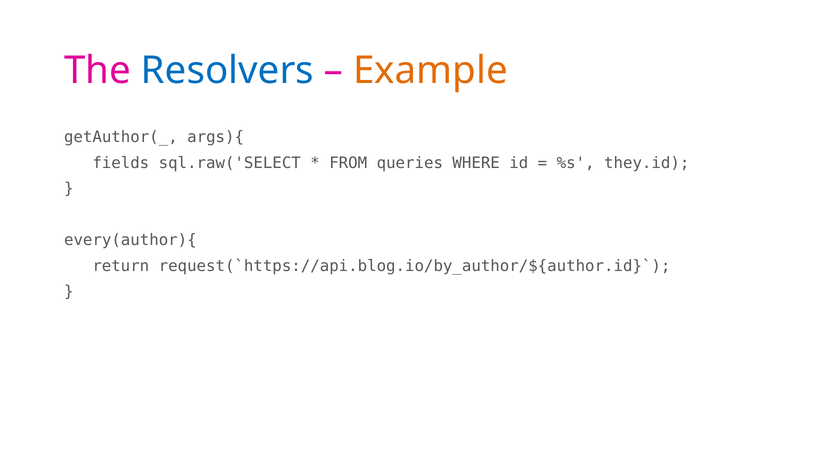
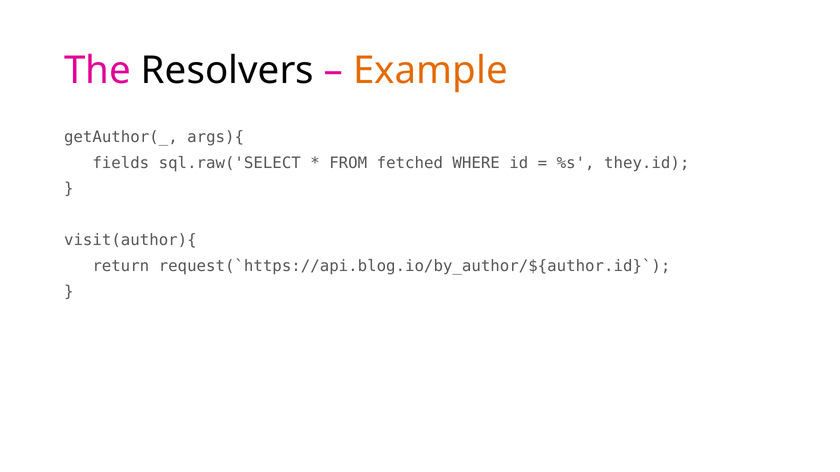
Resolvers colour: blue -> black (227, 71)
queries: queries -> fetched (410, 163)
every(author){: every(author){ -> visit(author){ (130, 240)
